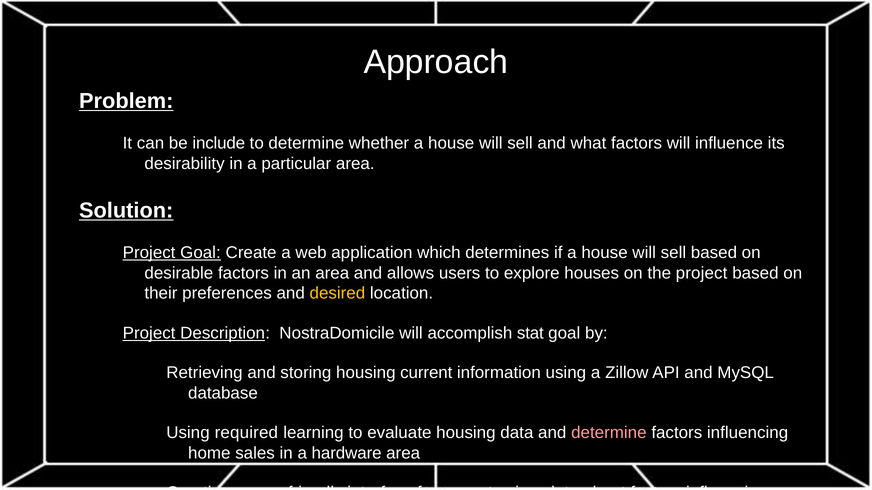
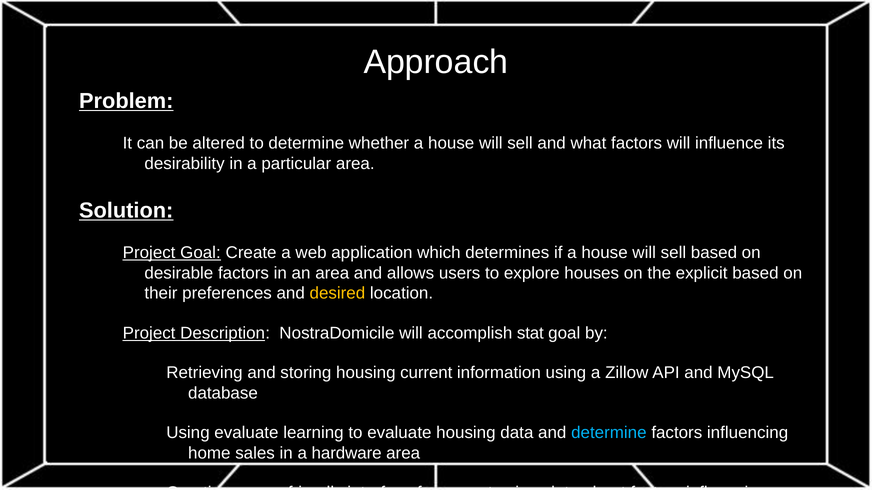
include: include -> altered (219, 143)
the project: project -> explicit (702, 273)
Using required: required -> evaluate (246, 433)
determine colour: pink -> light blue (609, 433)
